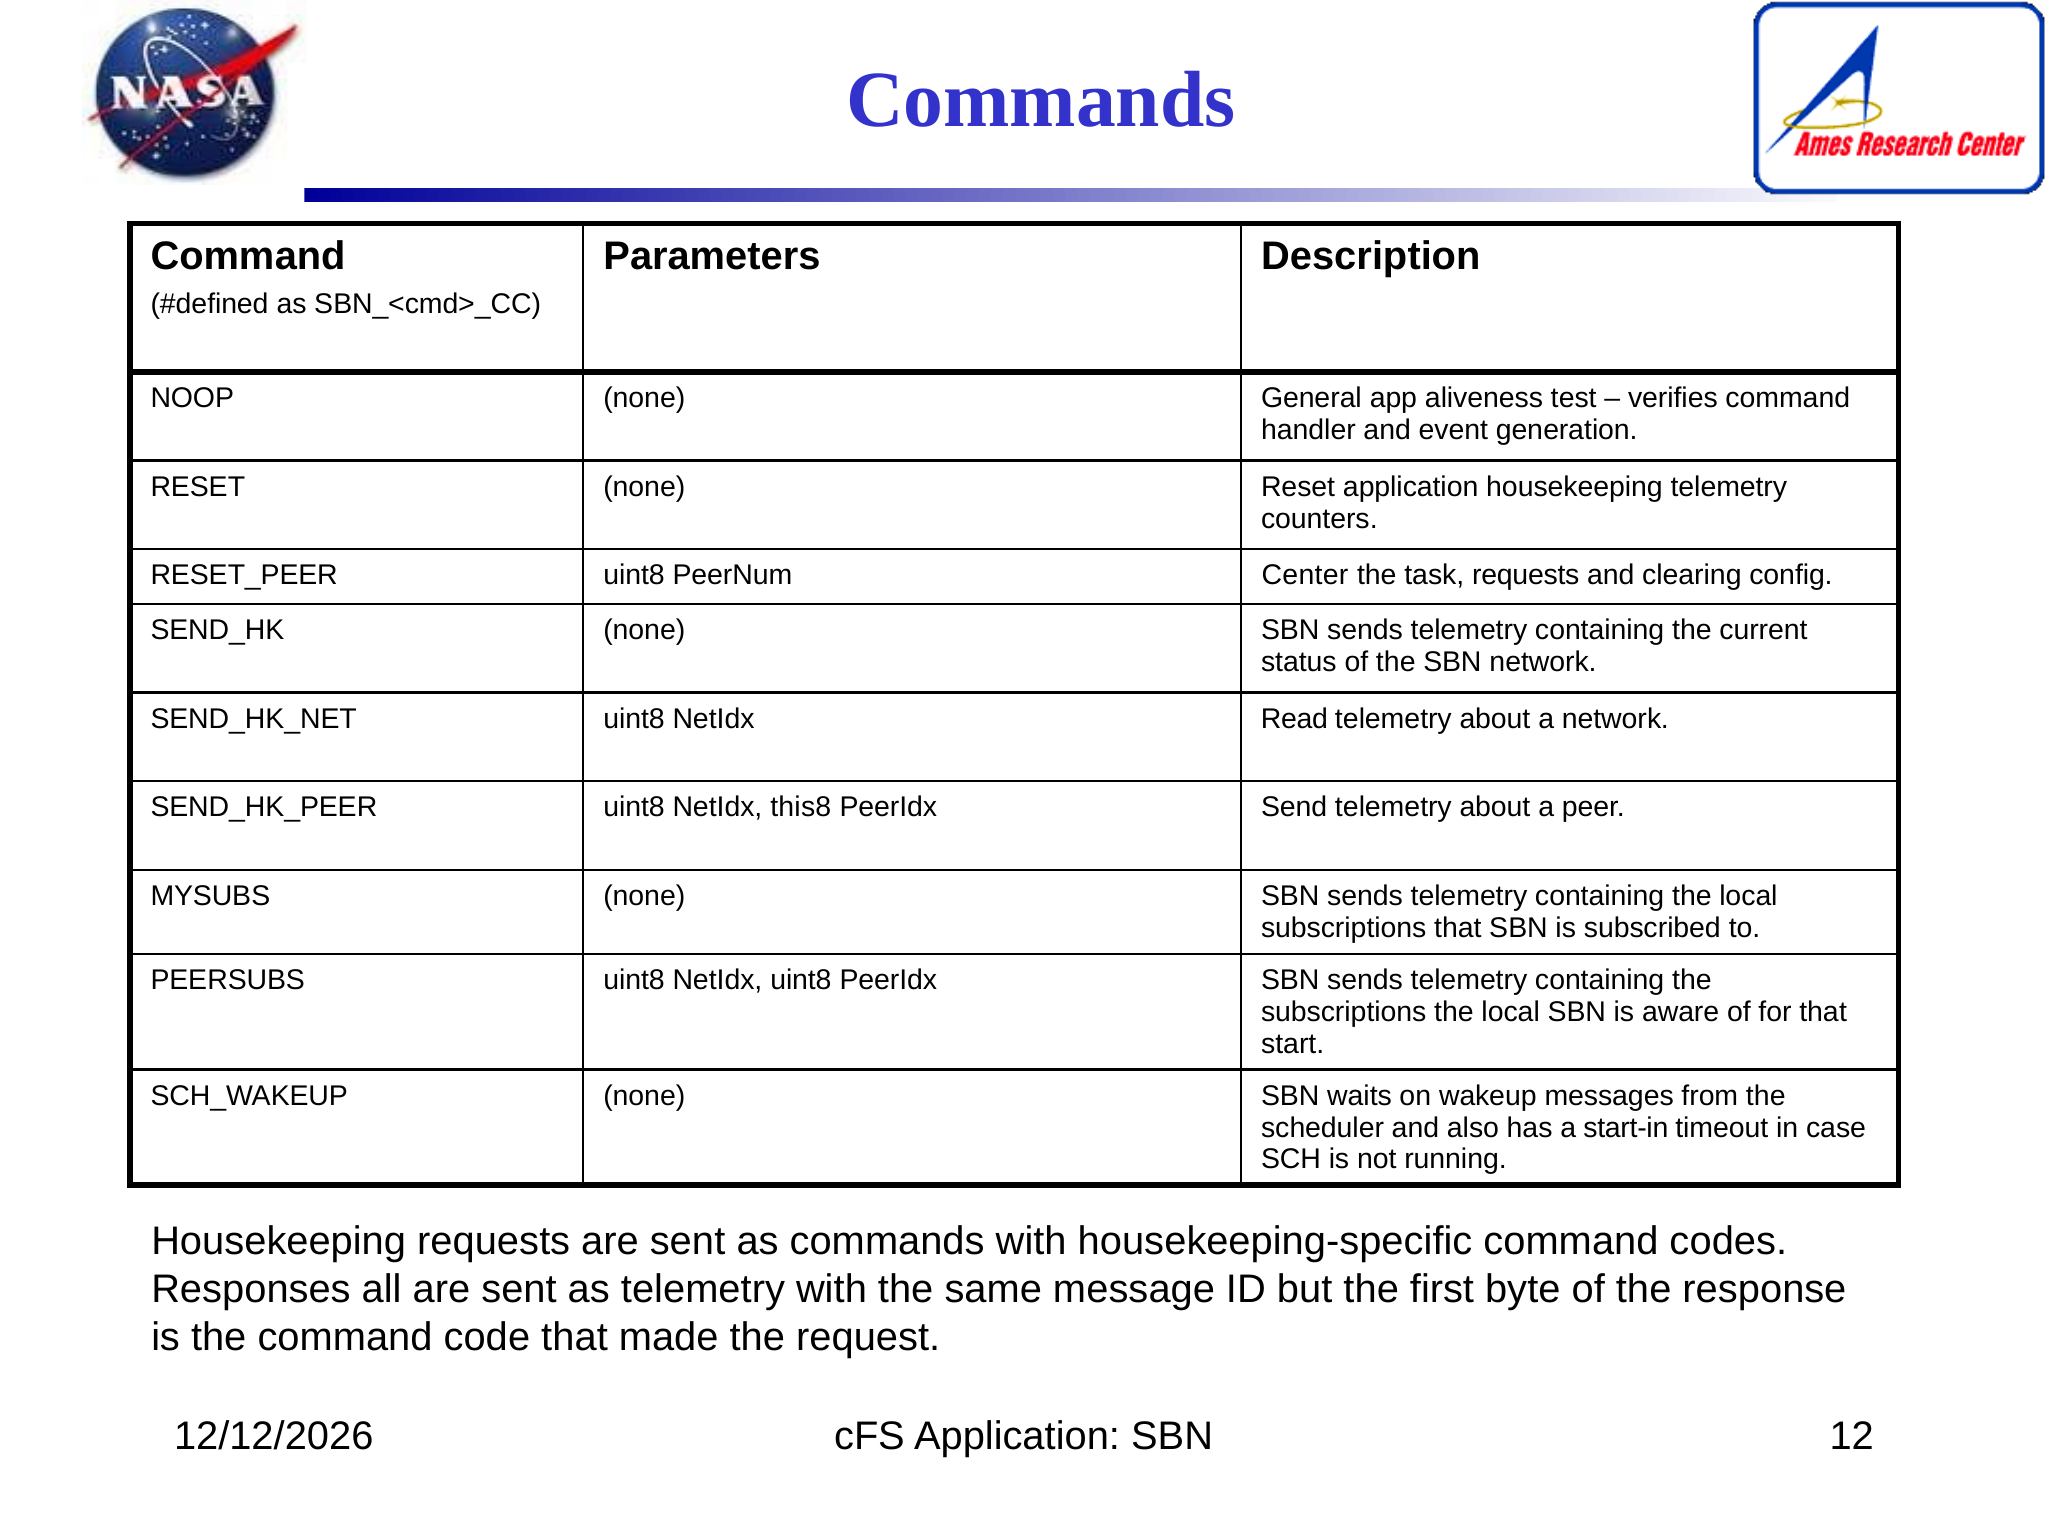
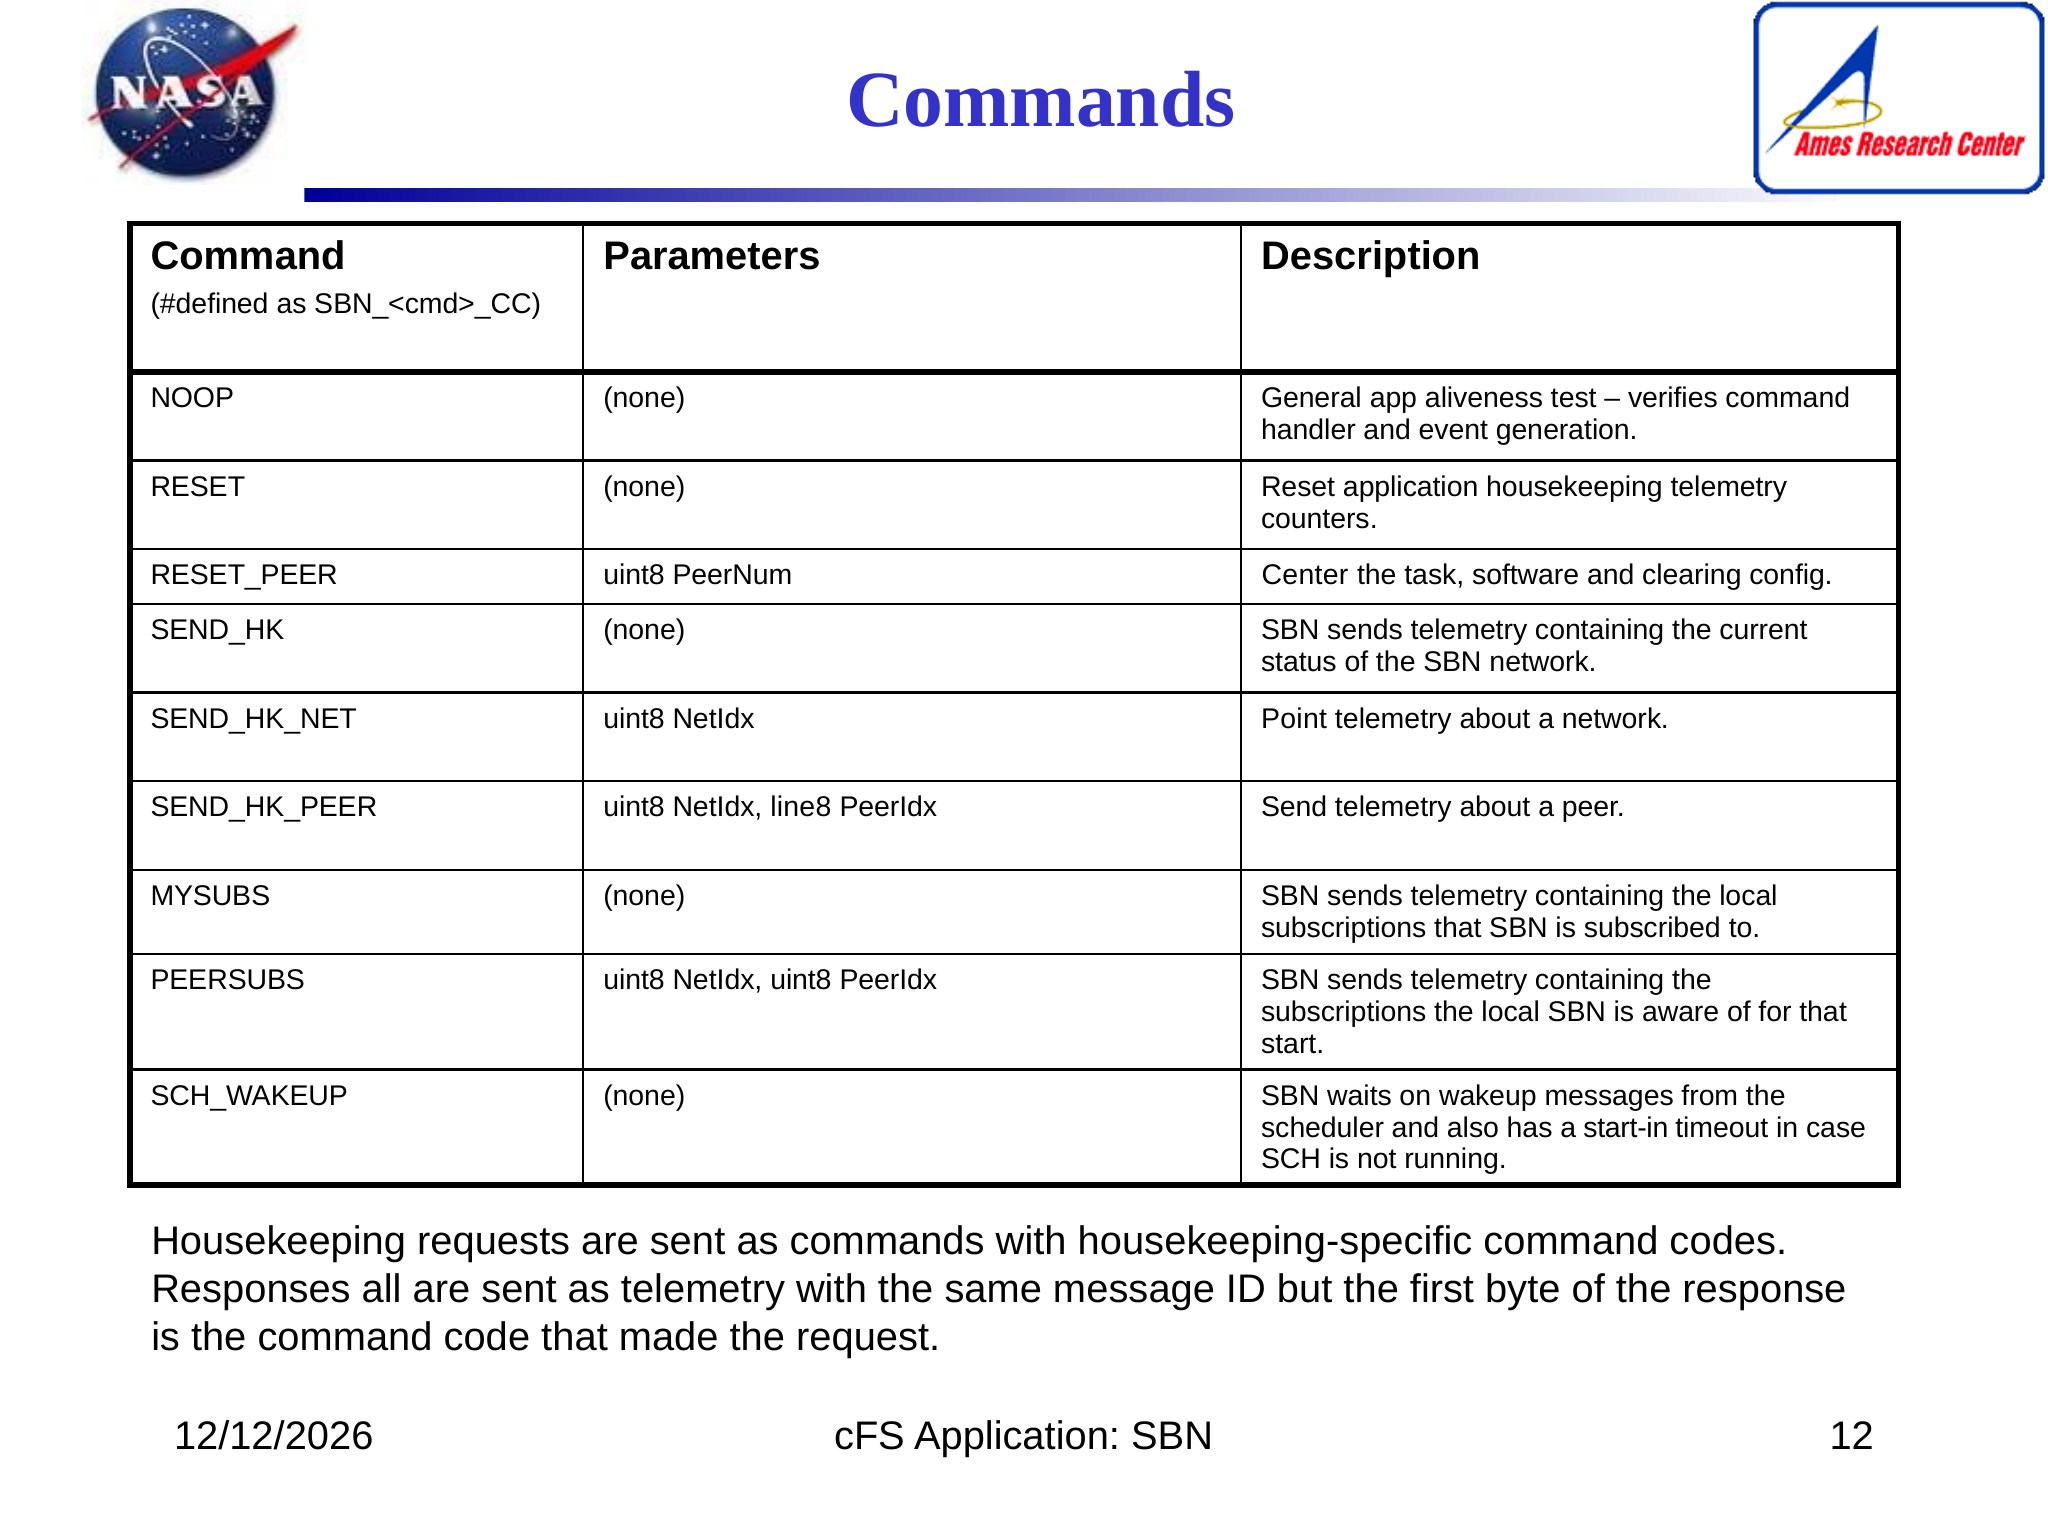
task requests: requests -> software (1526, 576)
Read: Read -> Point (1294, 719)
this8: this8 -> line8 (801, 808)
